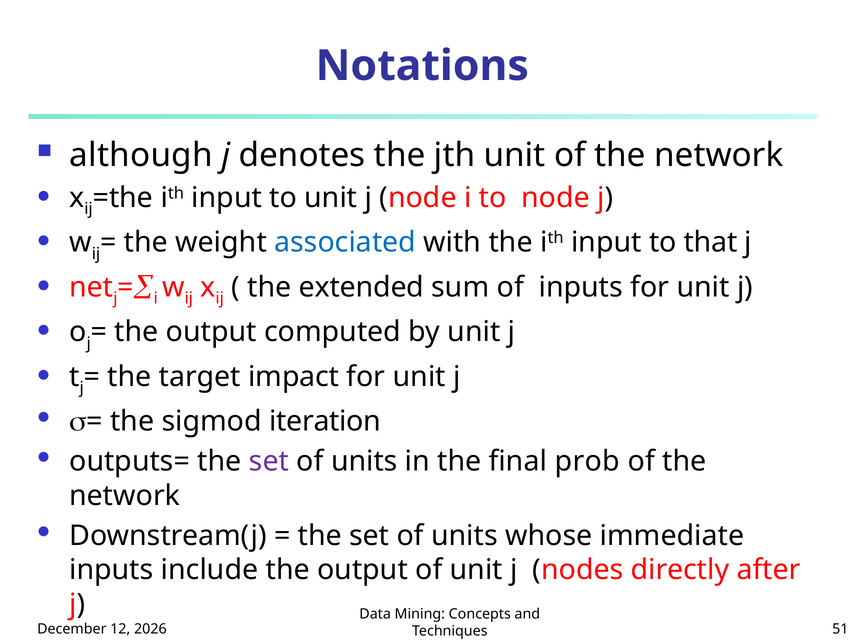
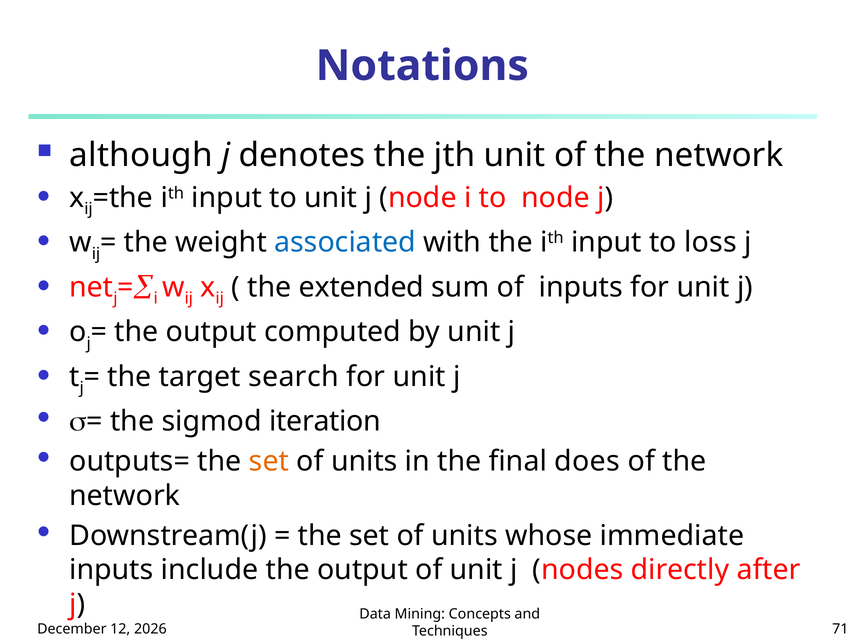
that: that -> loss (710, 242)
impact: impact -> search (293, 377)
set colour: purple -> orange (269, 461)
prob: prob -> does (587, 461)
51: 51 -> 71 (840, 629)
